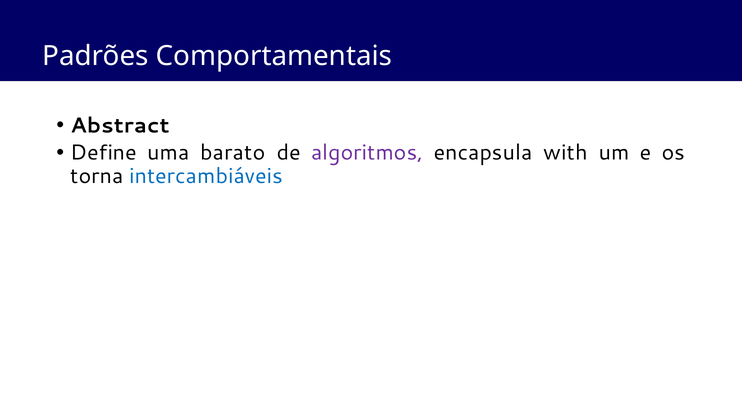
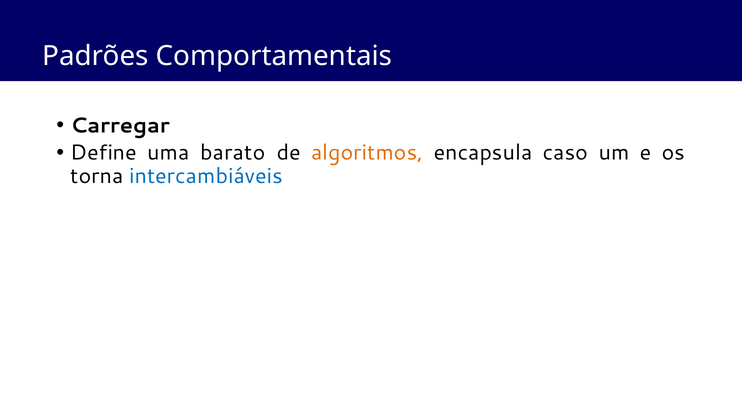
Abstract: Abstract -> Carregar (120, 126)
algoritmos colour: purple -> orange (367, 153)
with: with -> caso (565, 153)
